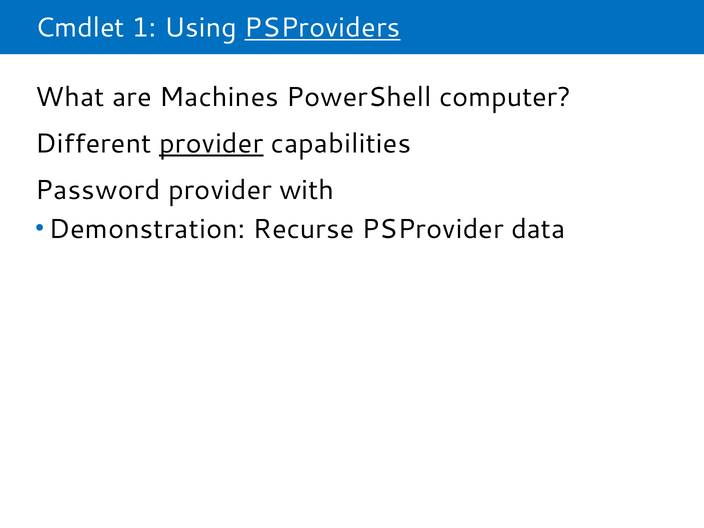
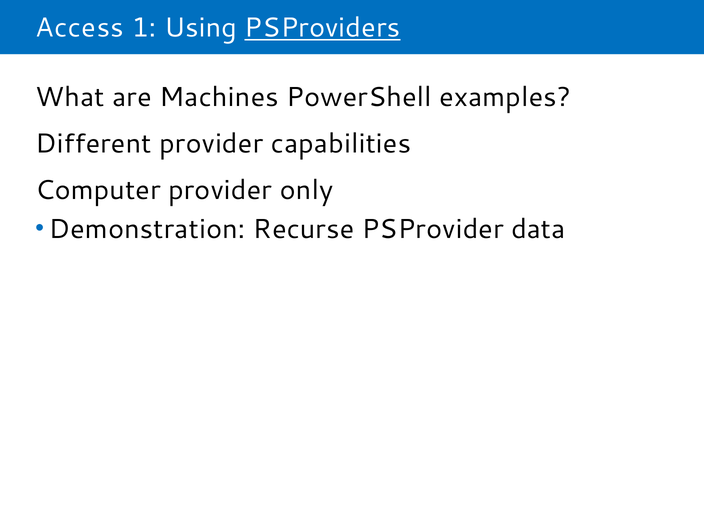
Cmdlet: Cmdlet -> Access (80, 28)
computer: computer -> examples (505, 97)
provider underline: present -> none (211, 144)
Password: Password -> Computer (98, 190)
with: with -> only (306, 190)
